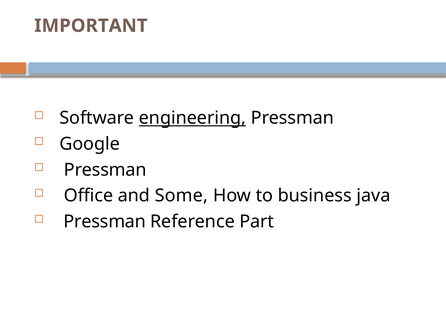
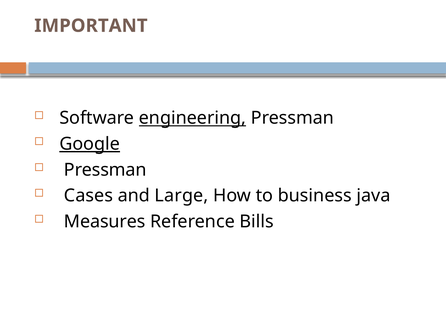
Google underline: none -> present (90, 144)
Office: Office -> Cases (88, 196)
Some: Some -> Large (181, 196)
Pressman: Pressman -> Measures (105, 222)
Part: Part -> Bills (257, 222)
